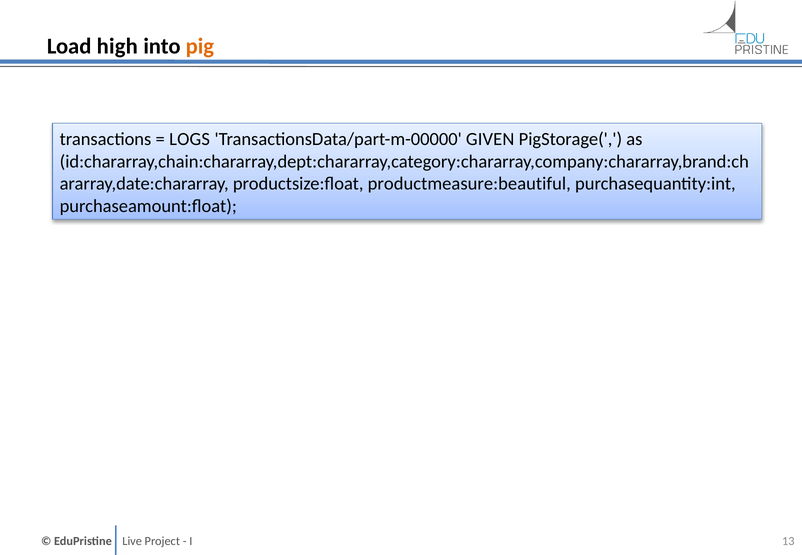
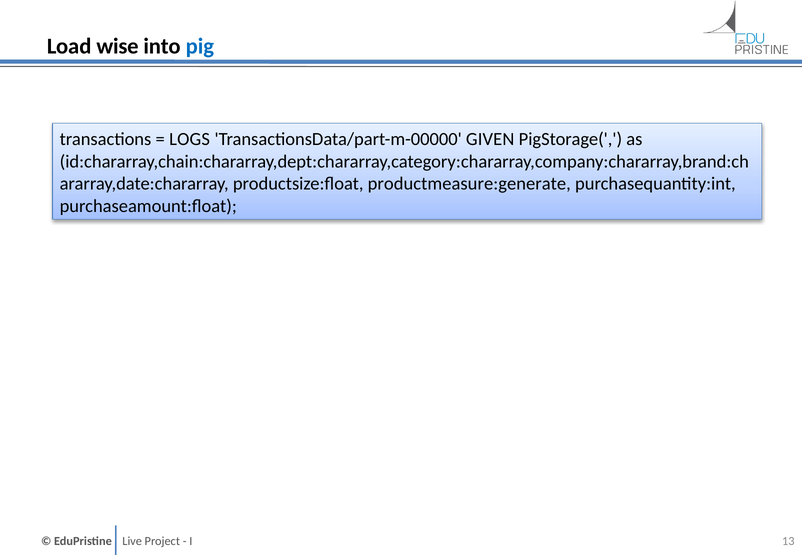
high: high -> wise (118, 46)
pig colour: orange -> blue (200, 46)
productmeasure:beautiful: productmeasure:beautiful -> productmeasure:generate (469, 184)
